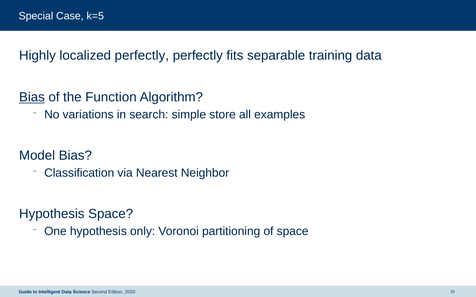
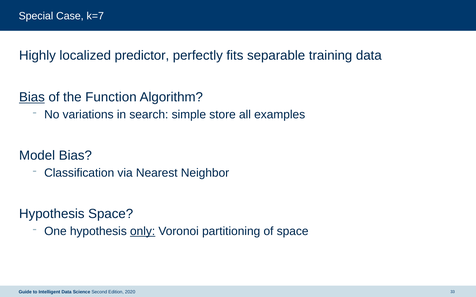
k=5: k=5 -> k=7 (95, 16)
localized perfectly: perfectly -> predictor (142, 56)
only underline: none -> present (143, 232)
